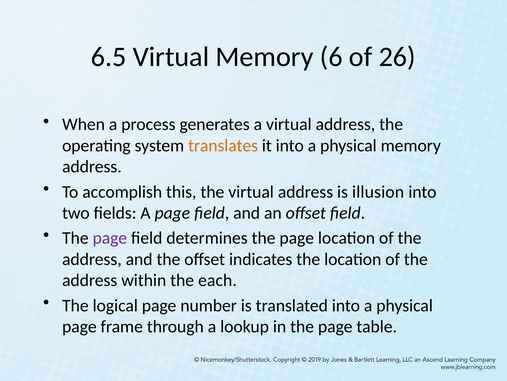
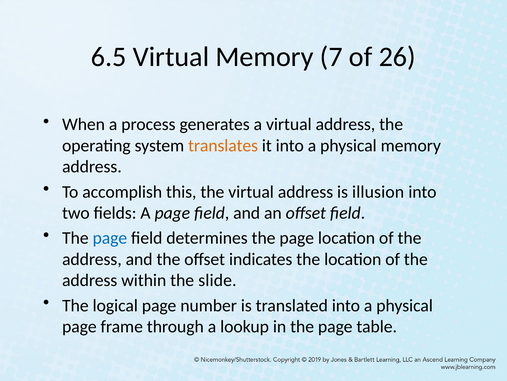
6: 6 -> 7 (331, 57)
page colour: purple -> blue (110, 238)
each: each -> slide (217, 280)
